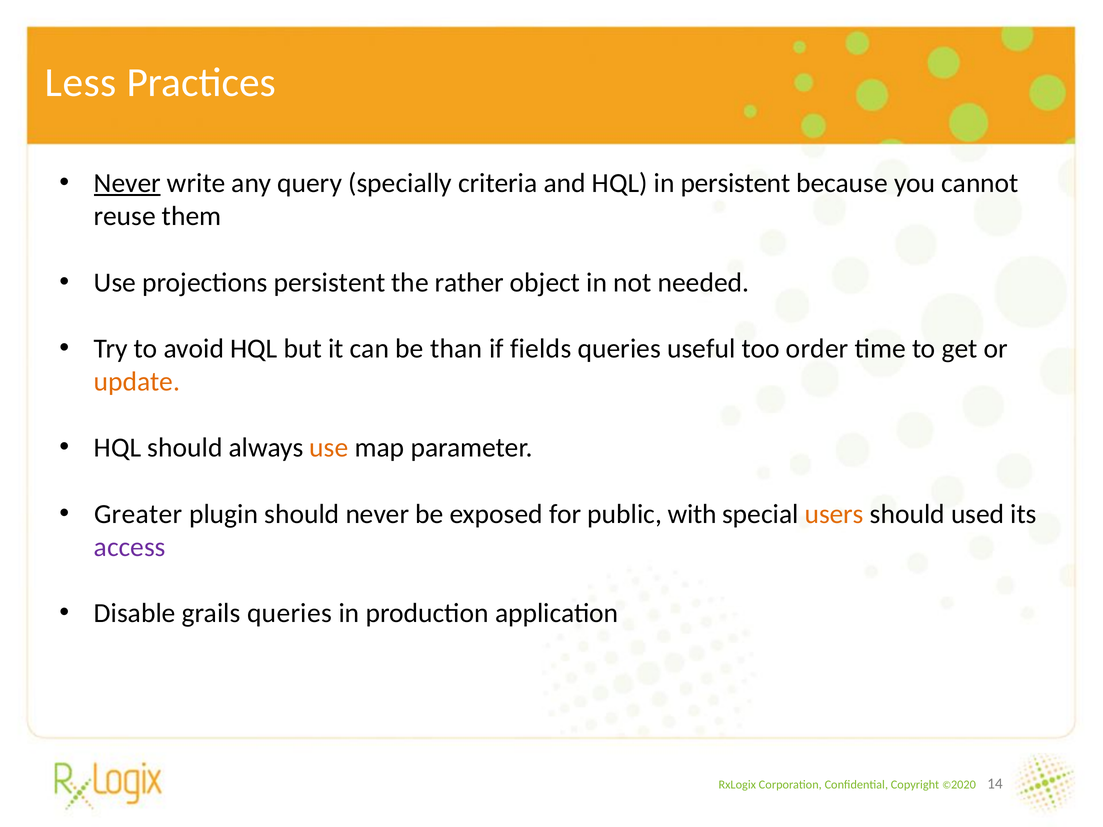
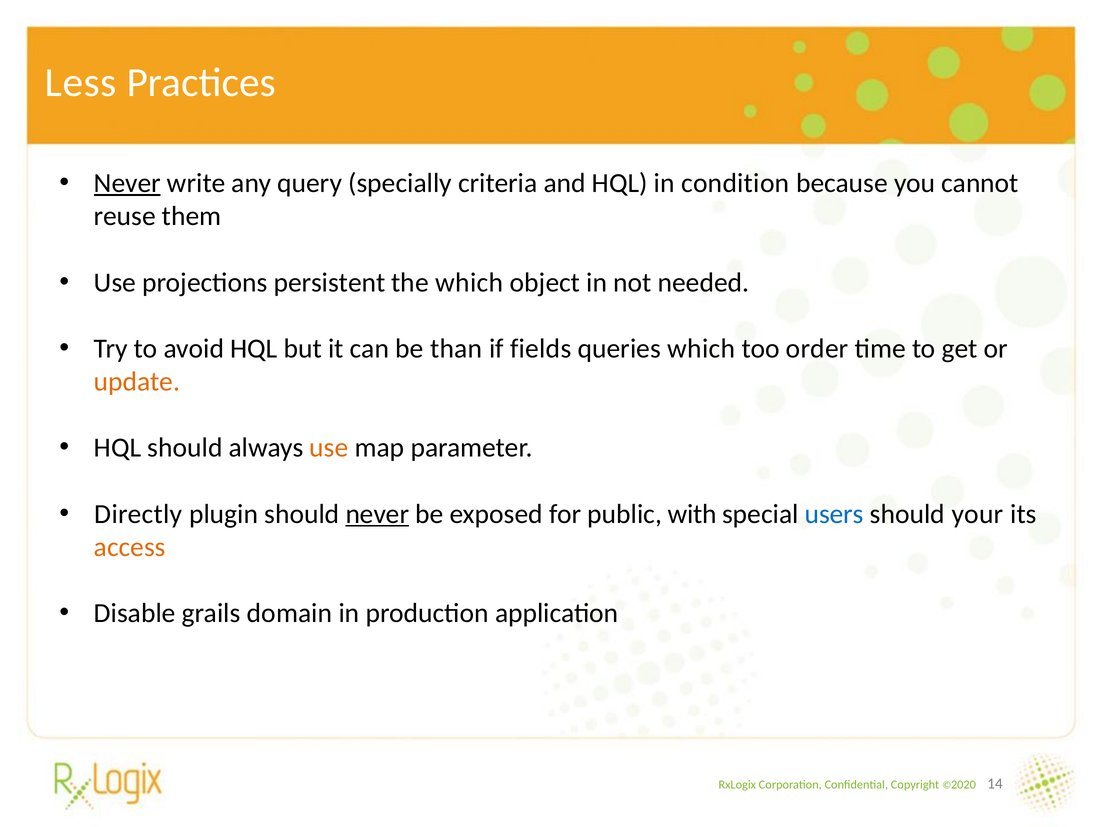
in persistent: persistent -> condition (735, 183)
the rather: rather -> which (469, 282)
queries useful: useful -> which (701, 349)
Greater: Greater -> Directly (138, 514)
never underline: none -> present (377, 514)
users colour: orange -> blue (834, 514)
used: used -> your (978, 514)
access colour: purple -> orange (130, 547)
grails queries: queries -> domain (290, 613)
